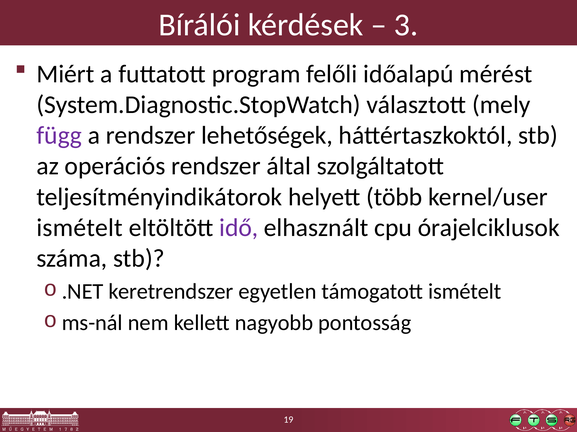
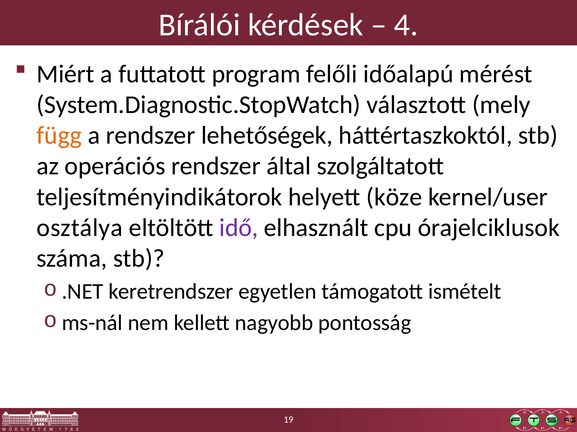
3: 3 -> 4 (406, 25)
függ colour: purple -> orange (59, 136)
több: több -> köze (394, 197)
ismételt: ismételt -> osztálya (80, 228)
